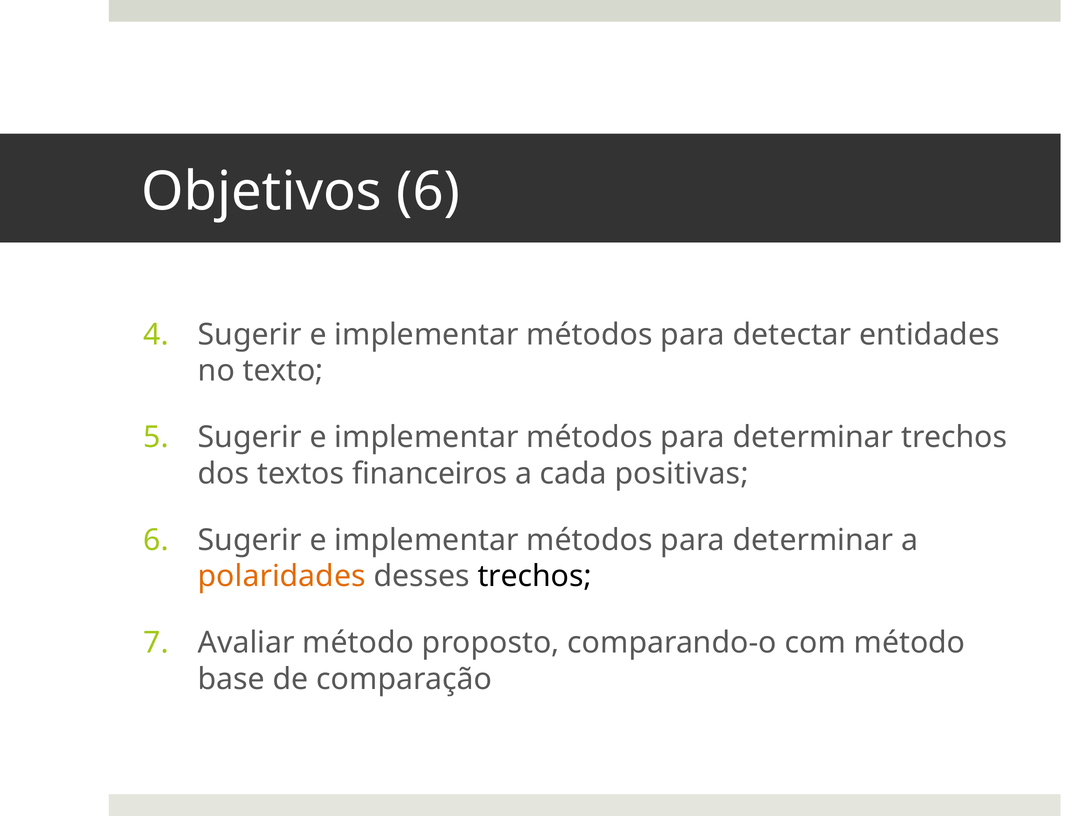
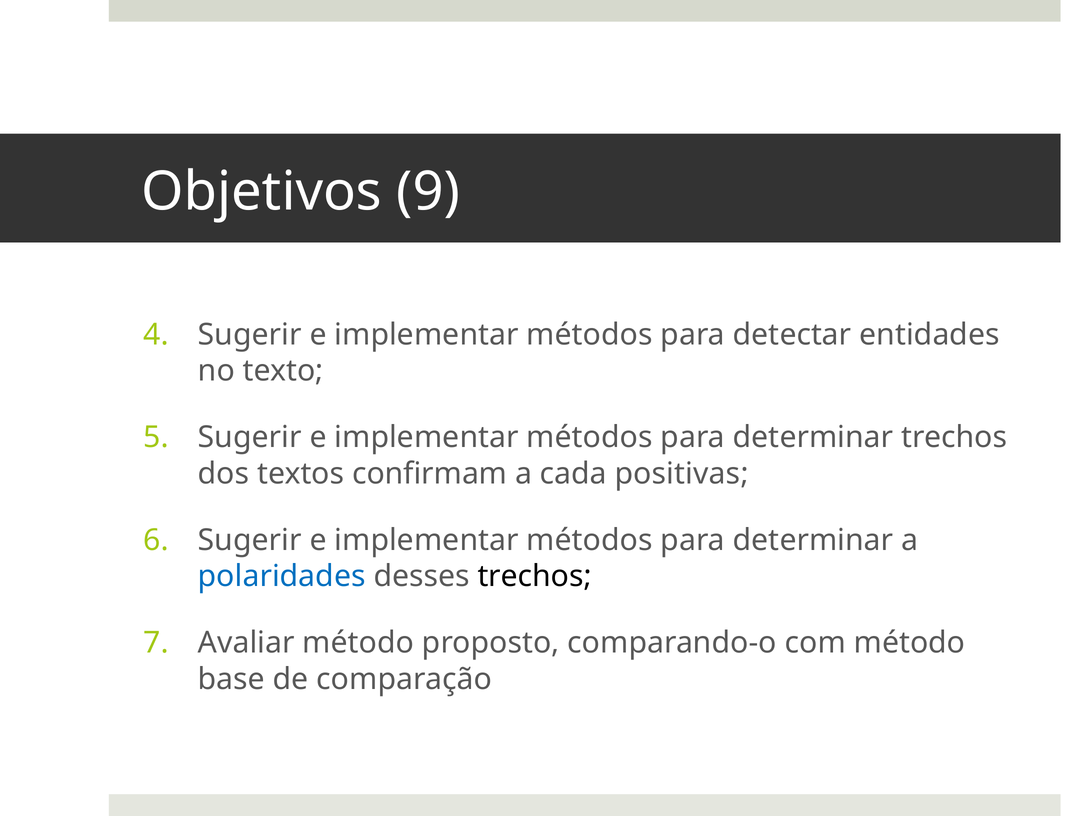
Objetivos 6: 6 -> 9 (428, 192)
financeiros: financeiros -> confirmam (430, 474)
polaridades colour: orange -> blue (282, 576)
